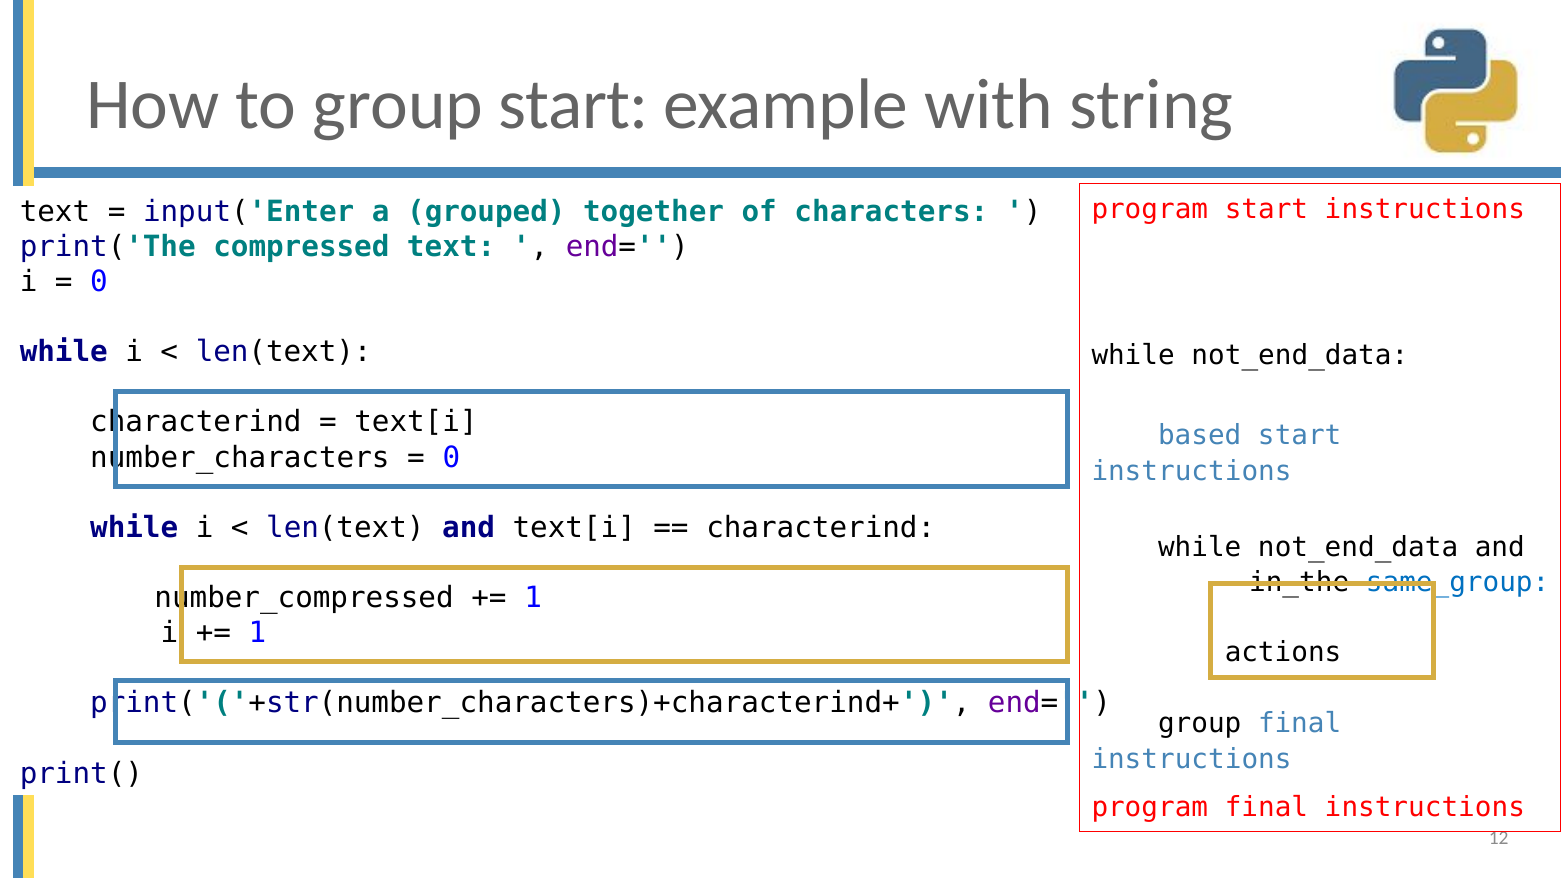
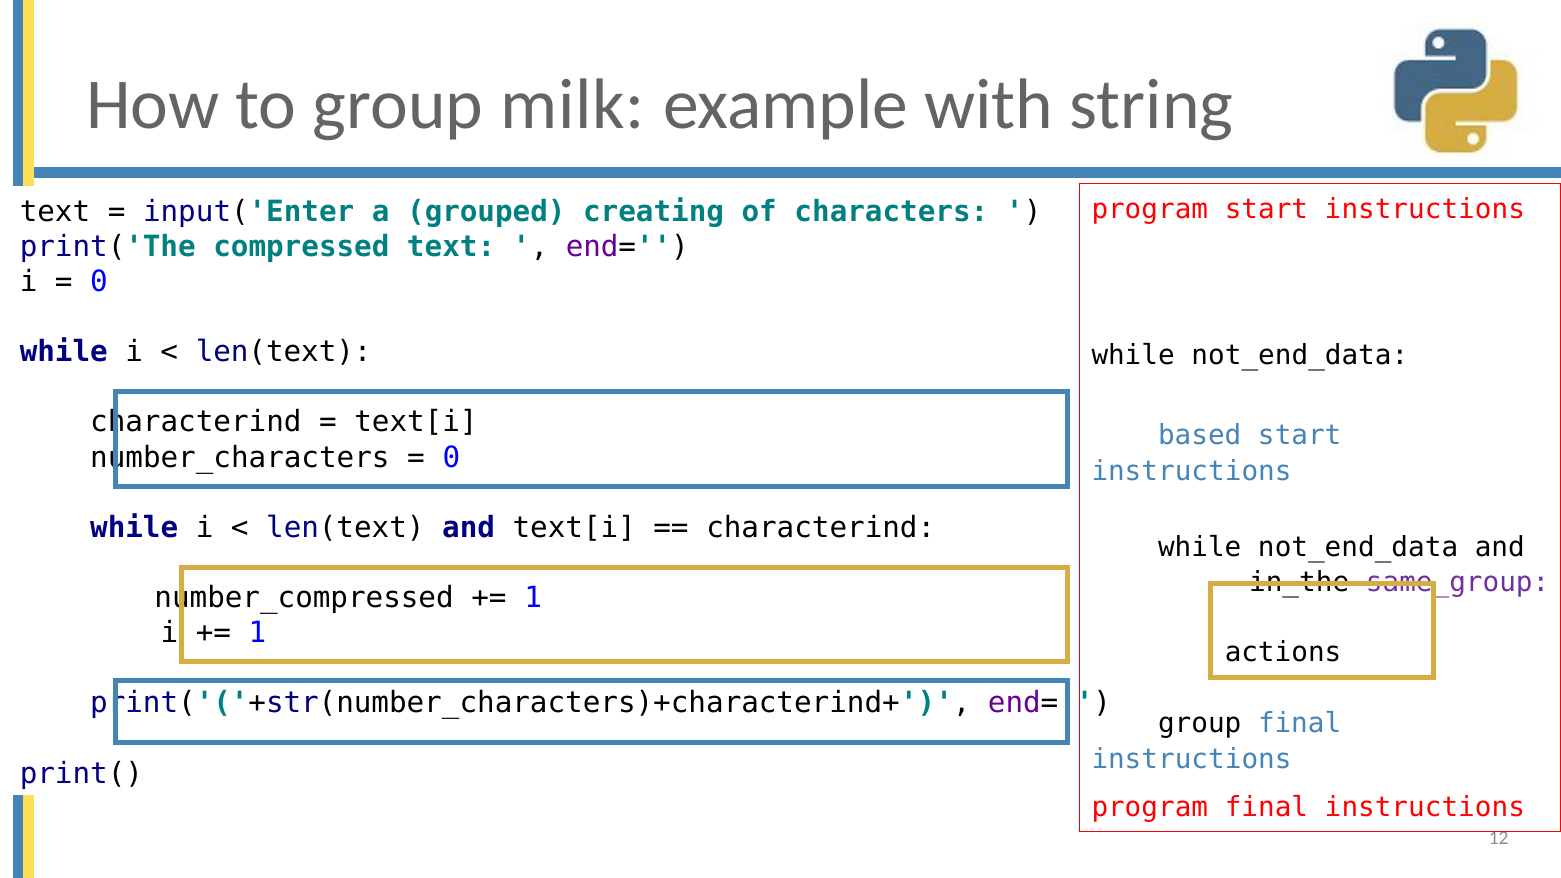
group start: start -> milk (573, 105)
together: together -> creating (654, 212)
same_group colour: blue -> purple (1458, 583)
